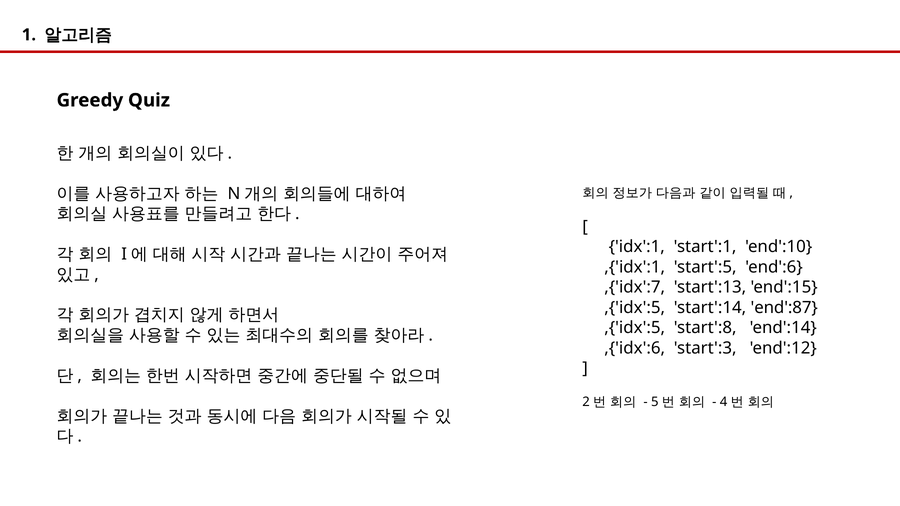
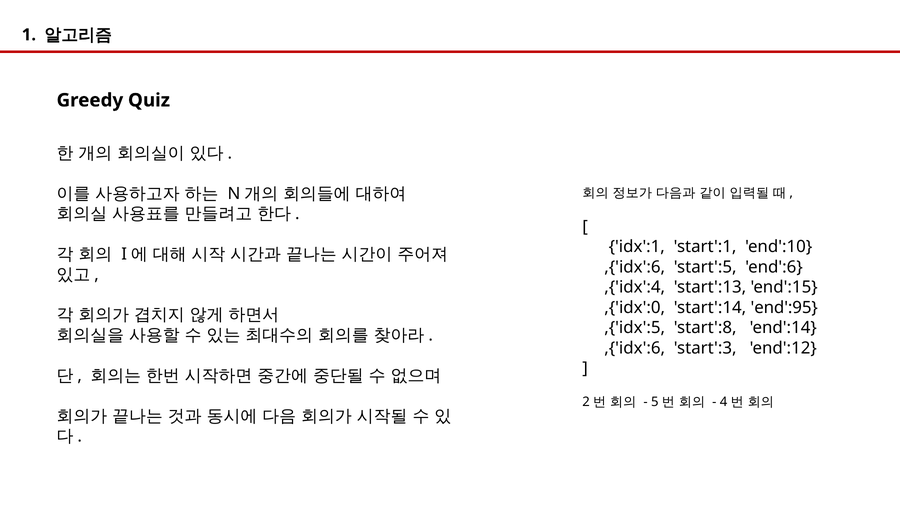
,{'idx':1: ,{'idx':1 -> ,{'idx':6 (635, 267)
,{'idx':7: ,{'idx':7 -> ,{'idx':4 (635, 288)
,{'idx':5: ,{'idx':5 -> ,{'idx':0 (635, 308)
end':87: end':87 -> end':95 (784, 308)
